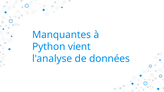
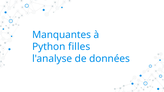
vient: vient -> filles (79, 47)
